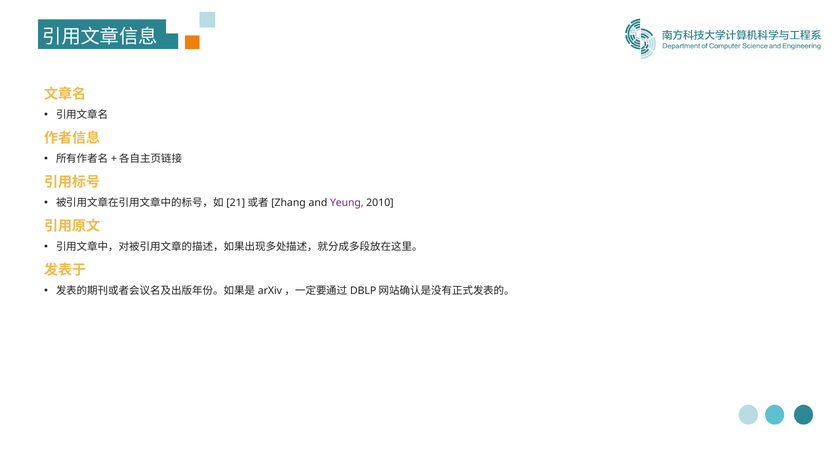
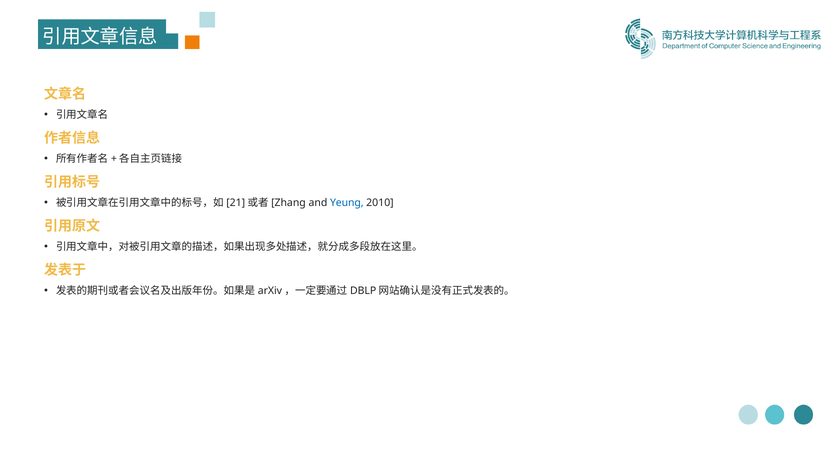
Yeung colour: purple -> blue (347, 203)
